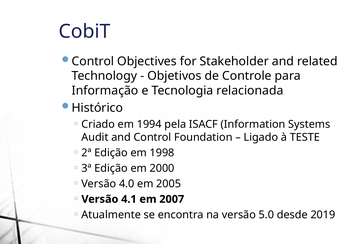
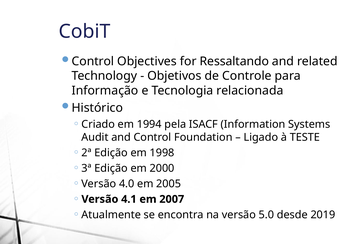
Stakeholder: Stakeholder -> Ressaltando (234, 61)
